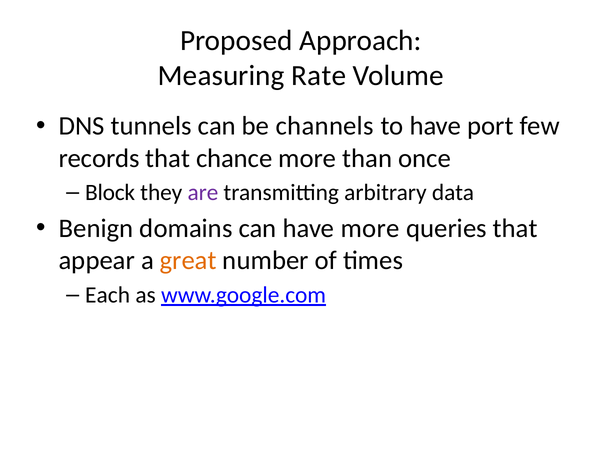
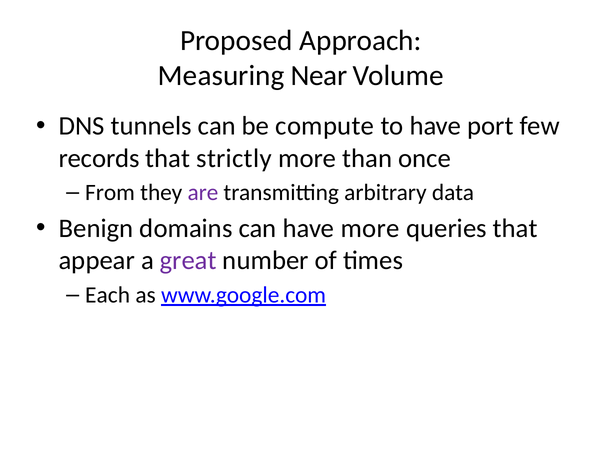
Rate: Rate -> Near (319, 76)
channels: channels -> compute (325, 126)
chance: chance -> strictly (234, 158)
Block: Block -> From (110, 193)
great colour: orange -> purple (188, 261)
